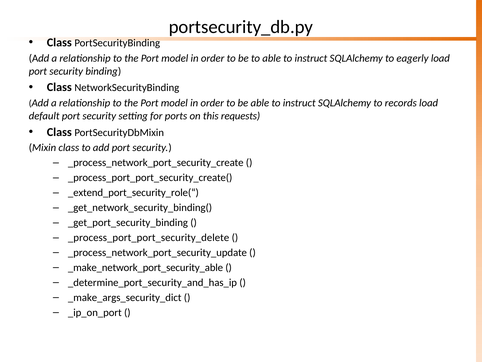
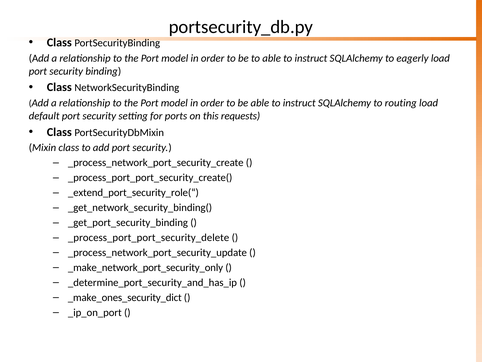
records: records -> routing (401, 103)
_make_network_port_security_able: _make_network_port_security_able -> _make_network_port_security_only (146, 267)
_make_args_security_dict: _make_args_security_dict -> _make_ones_security_dict (125, 297)
